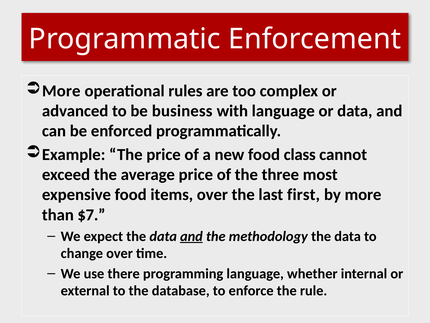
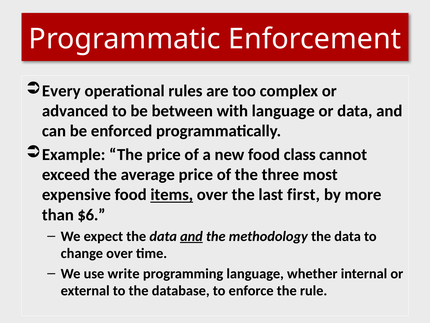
More: More -> Every (61, 91)
business: business -> between (182, 111)
items underline: none -> present (172, 194)
$7: $7 -> $6 (91, 215)
there: there -> write (124, 273)
